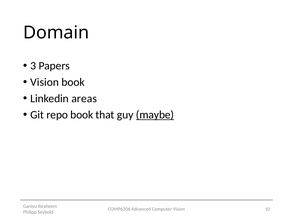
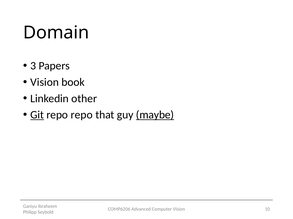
areas: areas -> other (84, 99)
Git underline: none -> present (37, 115)
repo book: book -> repo (82, 115)
